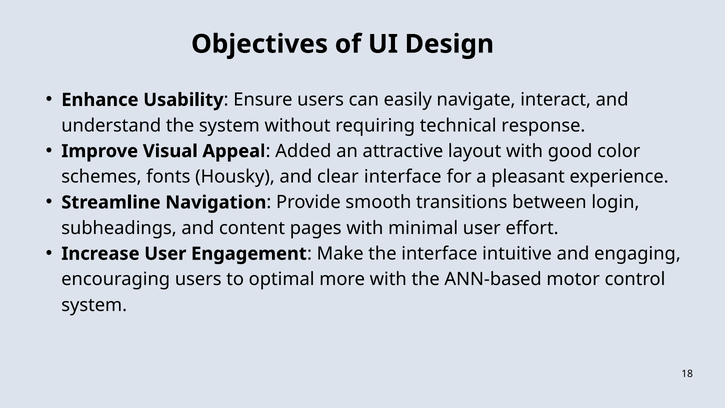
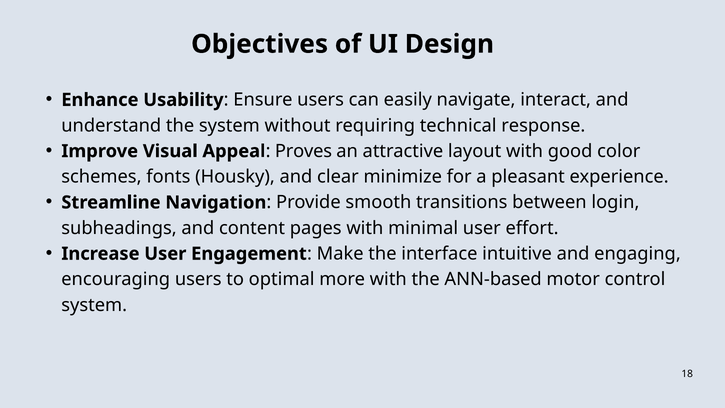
Added: Added -> Proves (303, 151)
clear interface: interface -> minimize (403, 177)
